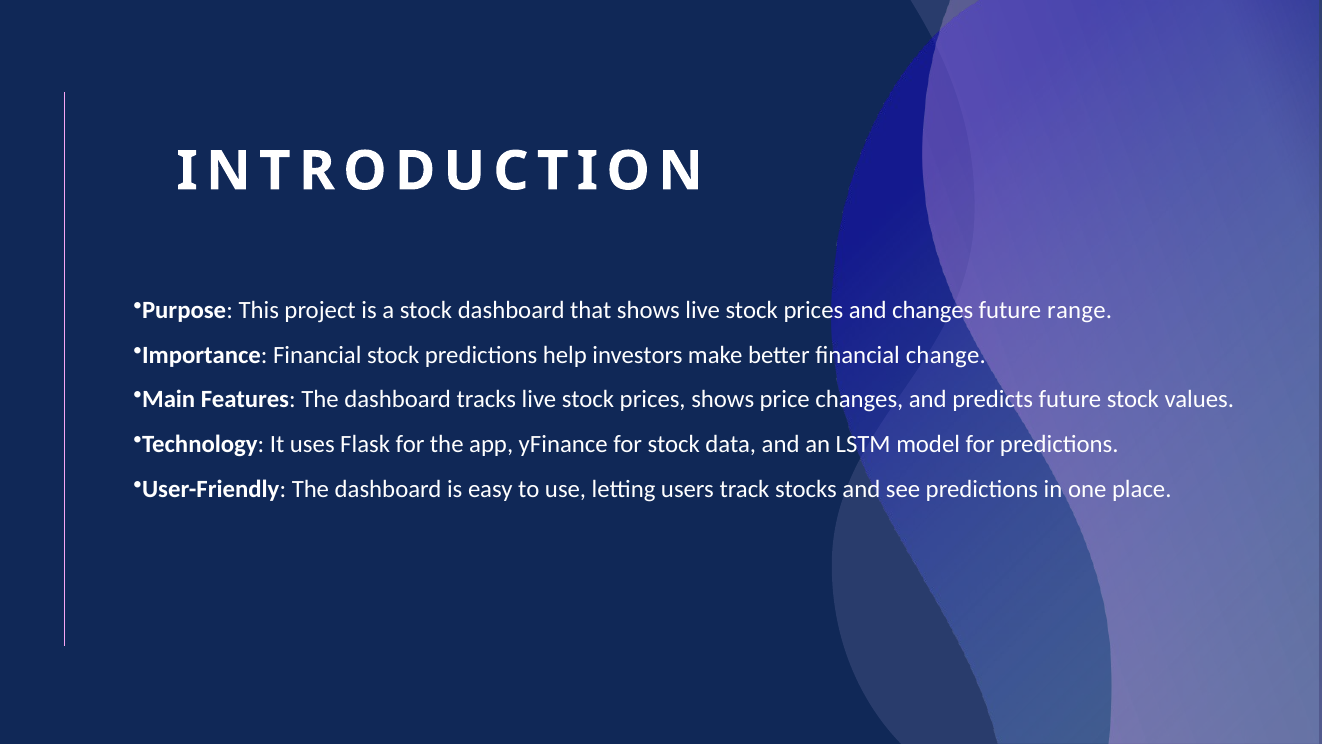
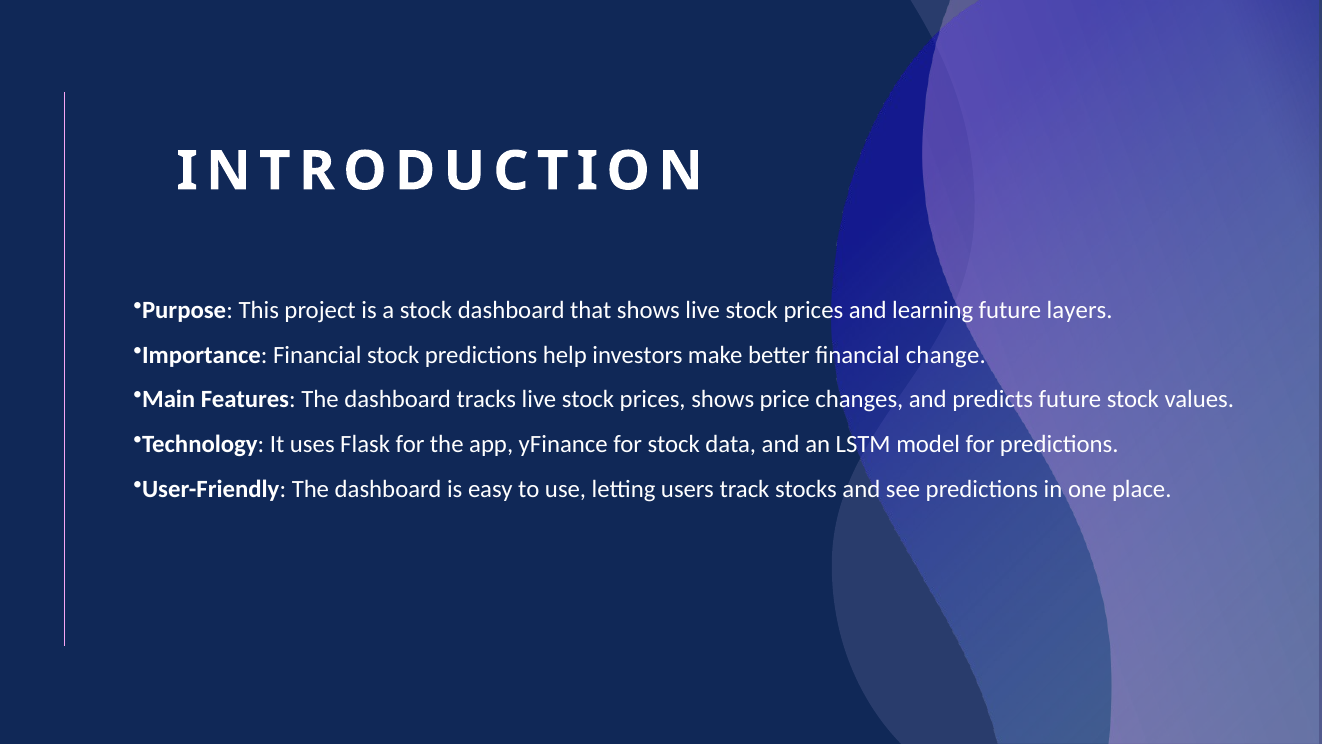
and changes: changes -> learning (933, 310)
range: range -> layers (1080, 310)
